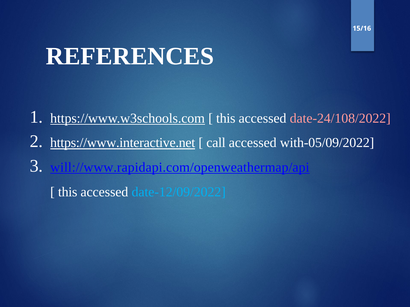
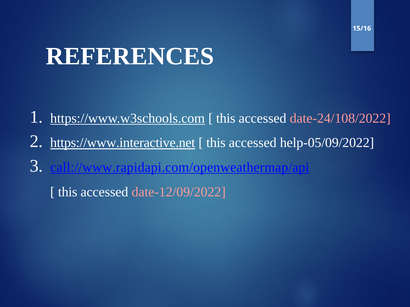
call: call -> this (216, 143)
with-05/09/2022: with-05/09/2022 -> help-05/09/2022 (327, 143)
will://www.rapidapi.com/openweathermap/api: will://www.rapidapi.com/openweathermap/api -> call://www.rapidapi.com/openweathermap/api (180, 168)
date-12/09/2022 colour: light blue -> pink (179, 192)
